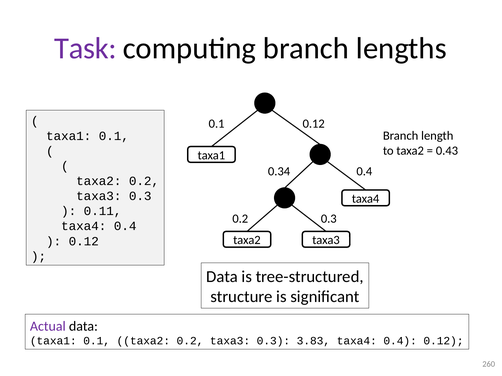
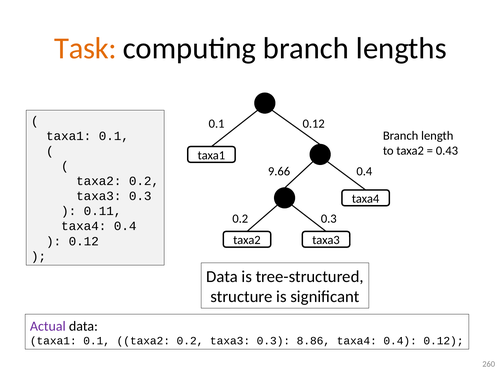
Task colour: purple -> orange (85, 49)
0.34: 0.34 -> 9.66 (279, 171)
3.83: 3.83 -> 8.86 (313, 341)
